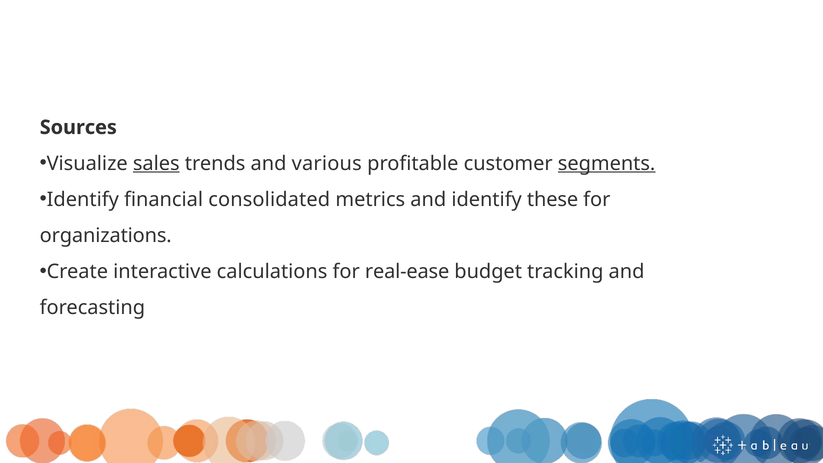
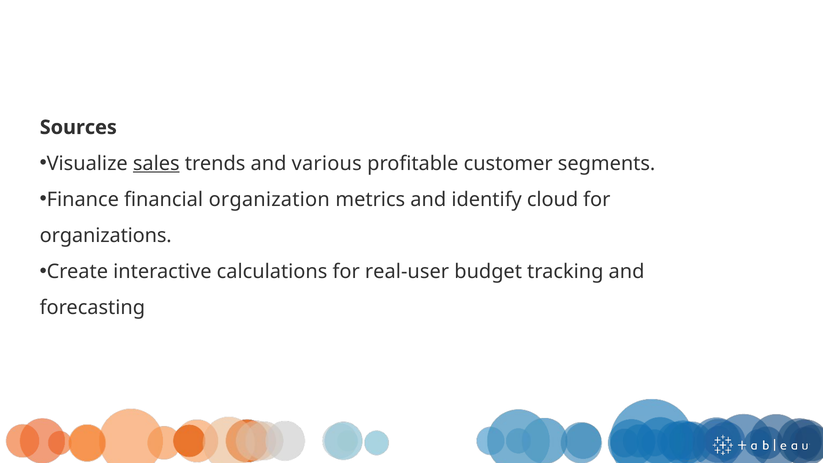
segments underline: present -> none (607, 163)
Identify: Identify -> Finance (83, 199)
consolidated: consolidated -> organization (269, 199)
these: these -> cloud (553, 199)
real-ease: real-ease -> real-user (407, 272)
